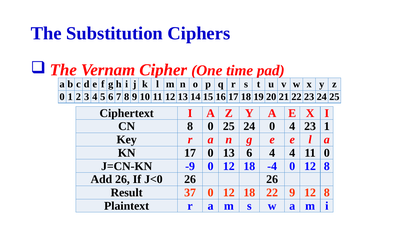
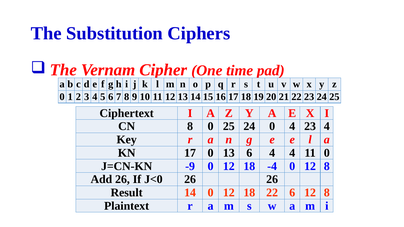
23 1: 1 -> 4 (327, 127)
Result 37: 37 -> 14 (190, 193)
22 9: 9 -> 6 (292, 193)
